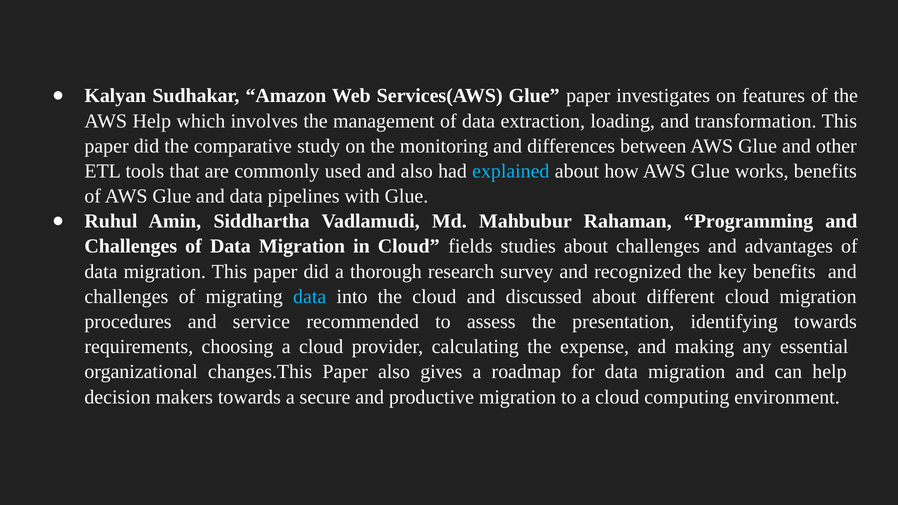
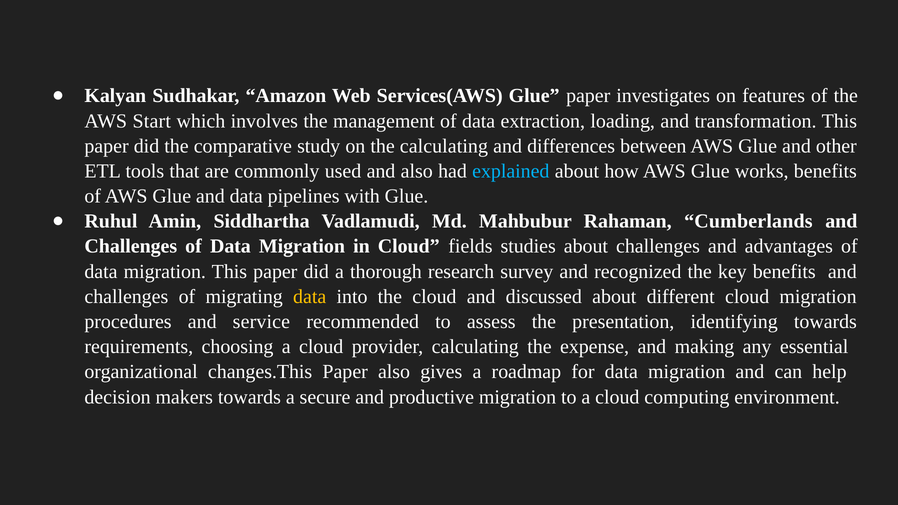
AWS Help: Help -> Start (152, 121)
the monitoring: monitoring -> calculating (444, 146)
Programming: Programming -> Cumberlands (748, 221)
data colour: light blue -> yellow (310, 297)
